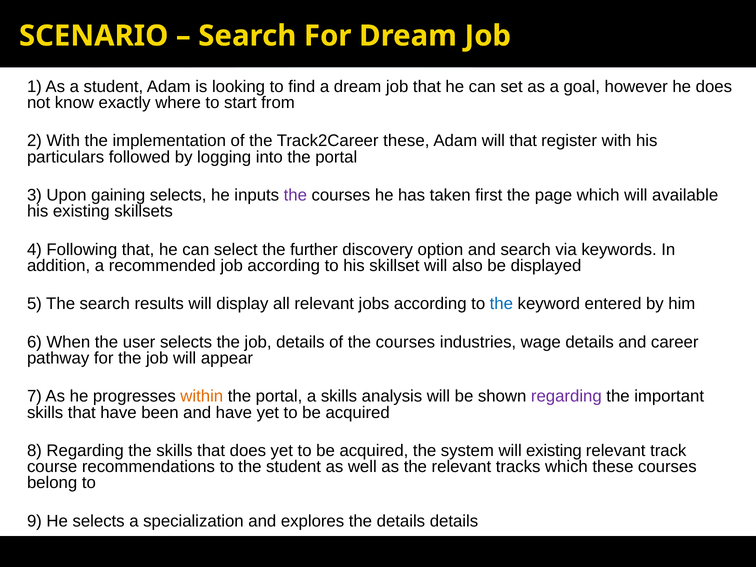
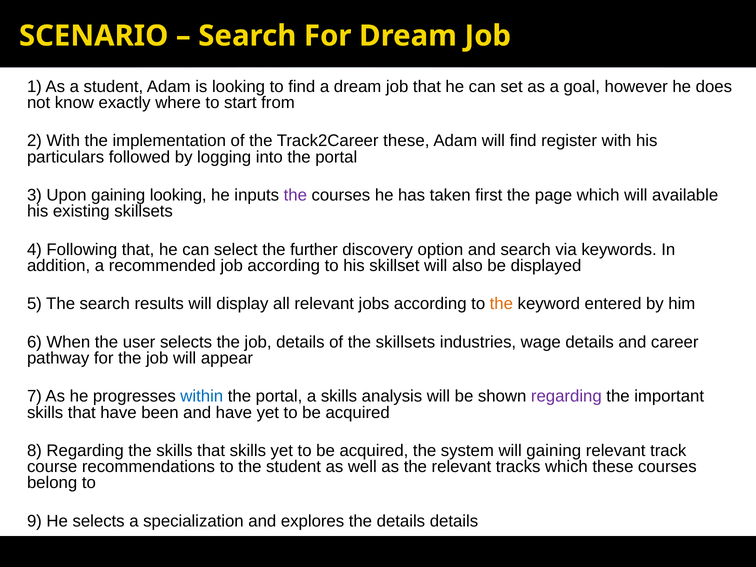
will that: that -> find (523, 141)
gaining selects: selects -> looking (178, 195)
the colour: blue -> orange (501, 304)
of the courses: courses -> skillsets (405, 342)
within colour: orange -> blue (202, 396)
that does: does -> skills (248, 451)
will existing: existing -> gaining (554, 451)
